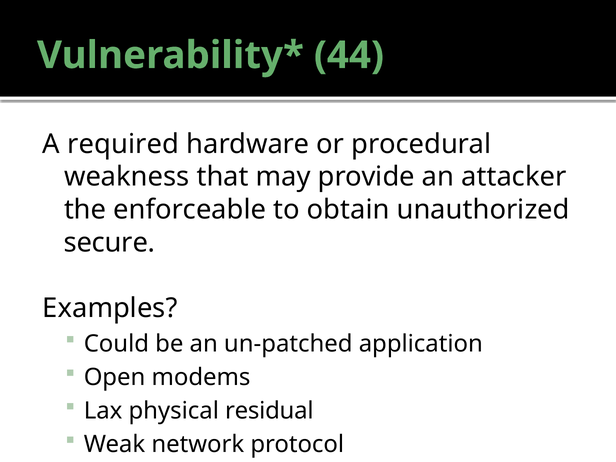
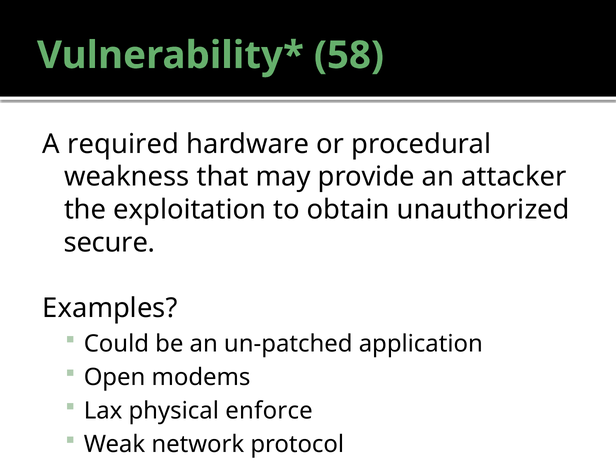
44: 44 -> 58 (349, 55)
enforceable: enforceable -> exploitation (190, 210)
residual: residual -> enforce (269, 411)
